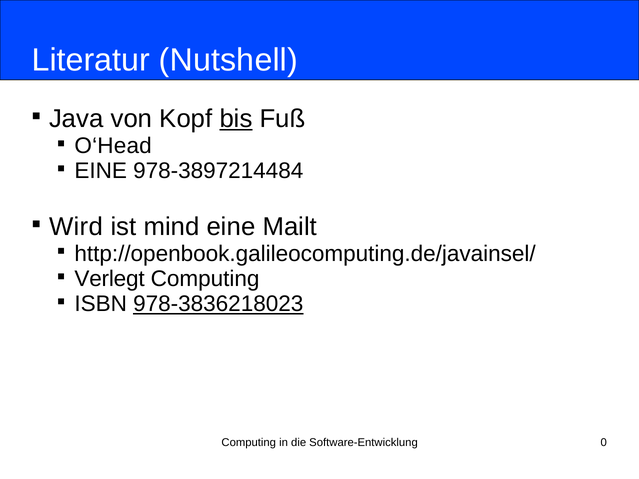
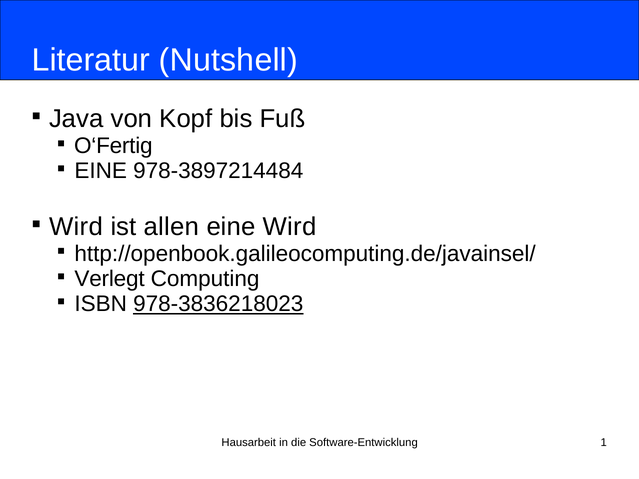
bis underline: present -> none (236, 119)
O‘Head: O‘Head -> O‘Fertig (113, 146)
mind: mind -> allen (171, 227)
eine Mailt: Mailt -> Wird (290, 227)
Computing: Computing -> Hausarbeit (249, 443)
0: 0 -> 1 (604, 443)
